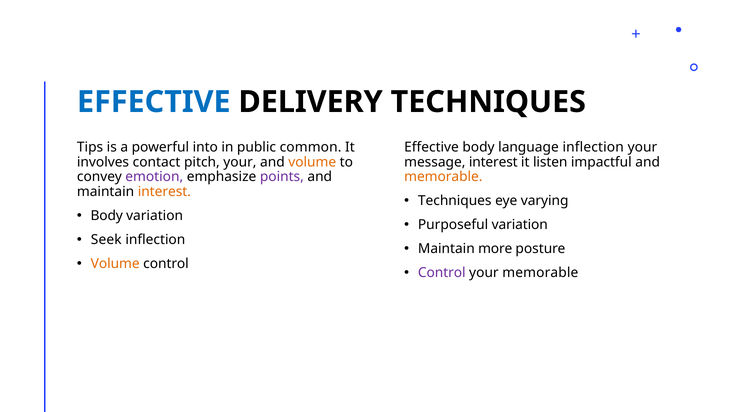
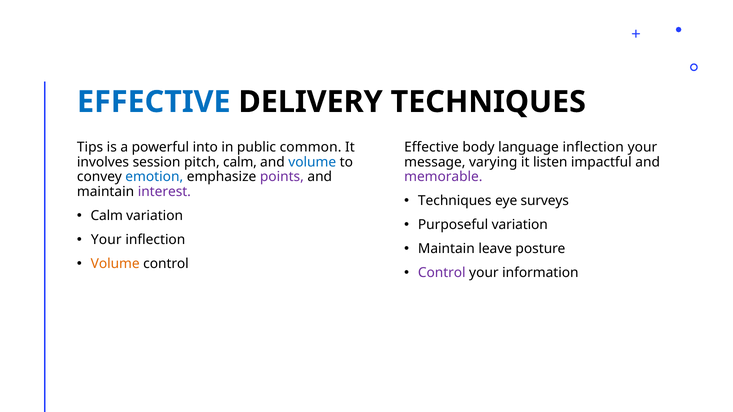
contact: contact -> session (157, 162)
pitch your: your -> calm (240, 162)
volume colour: orange -> blue (312, 162)
message interest: interest -> varying (493, 162)
emotion colour: purple -> blue (154, 177)
memorable colour: orange -> purple (443, 177)
interest colour: orange -> purple (164, 192)
varying: varying -> surveys (545, 201)
Body: Body -> Calm (107, 216)
Seek: Seek -> Your (106, 240)
more: more -> leave (495, 249)
your memorable: memorable -> information (540, 273)
